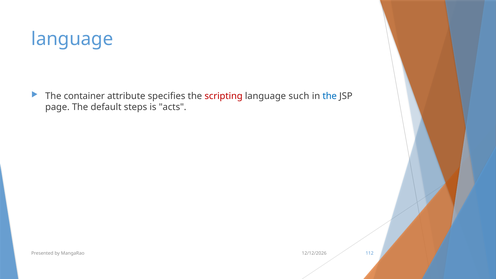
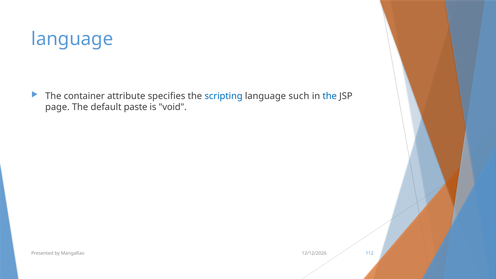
scripting colour: red -> blue (224, 96)
steps: steps -> paste (136, 107)
acts: acts -> void (173, 107)
